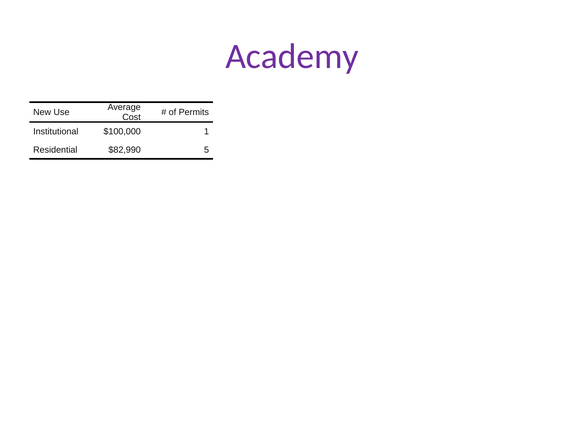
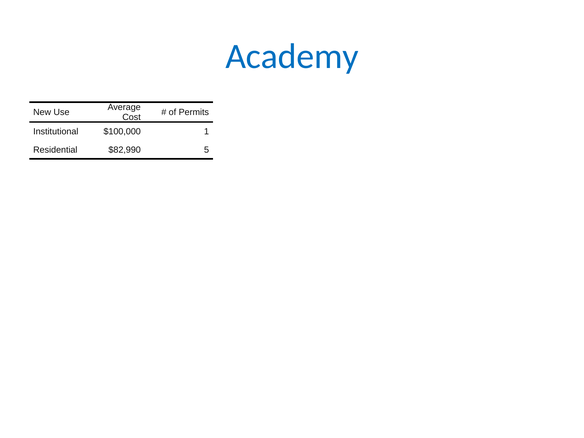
Academy colour: purple -> blue (292, 57)
